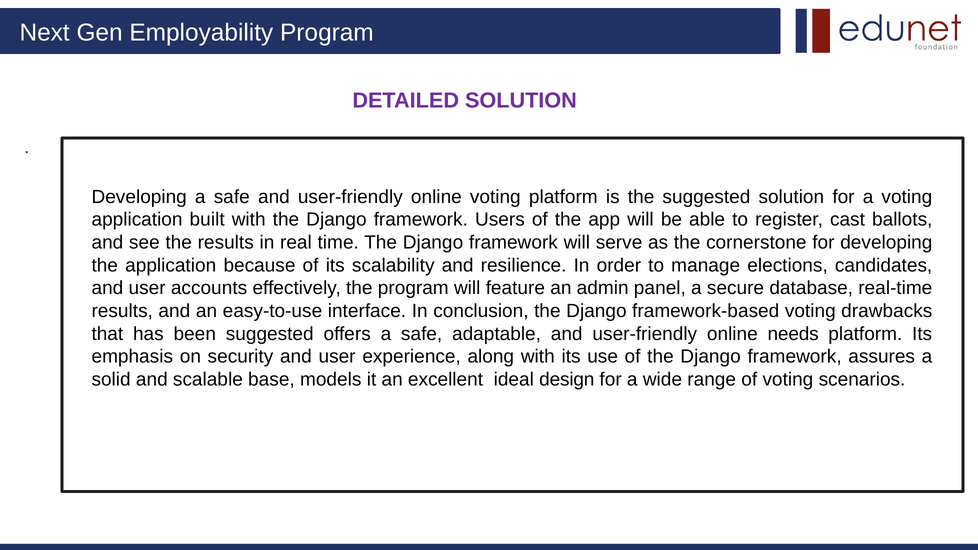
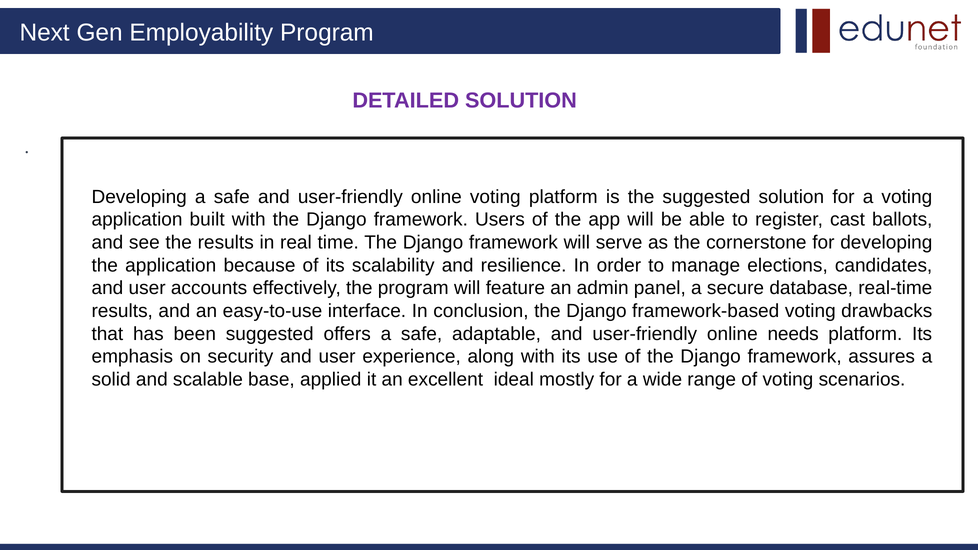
models: models -> applied (331, 380)
design: design -> mostly (567, 380)
